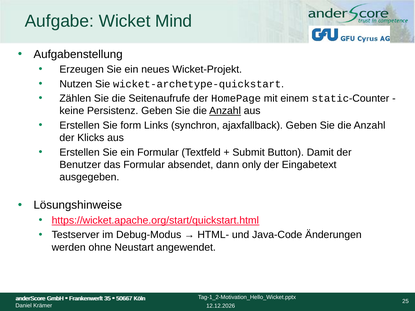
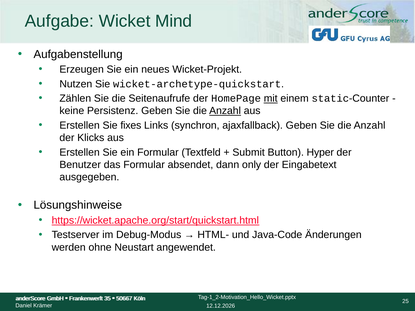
mit underline: none -> present (271, 99)
form: form -> fixes (131, 126)
Damit: Damit -> Hyper (320, 152)
